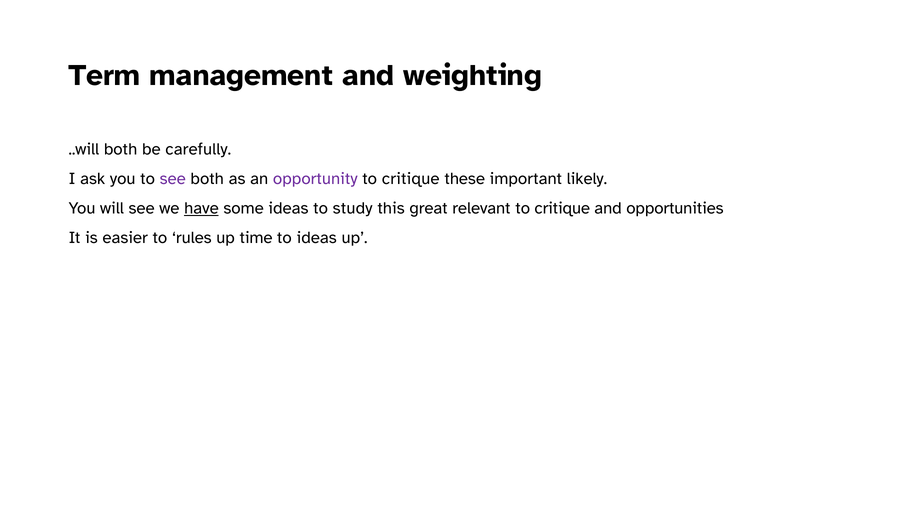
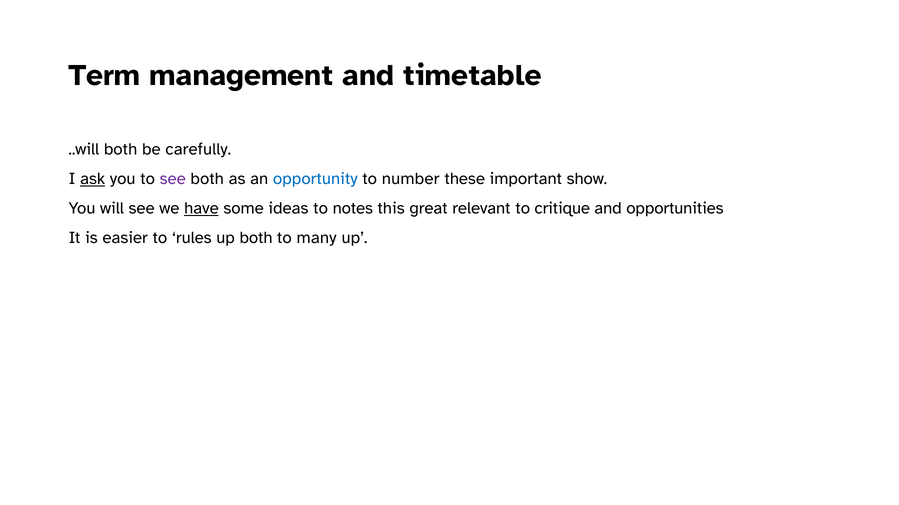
weighting: weighting -> timetable (473, 76)
ask underline: none -> present (93, 179)
opportunity colour: purple -> blue (315, 179)
critique: critique -> number (411, 179)
likely: likely -> show (587, 179)
study: study -> notes (353, 208)
up time: time -> both (256, 238)
to ideas: ideas -> many (317, 238)
